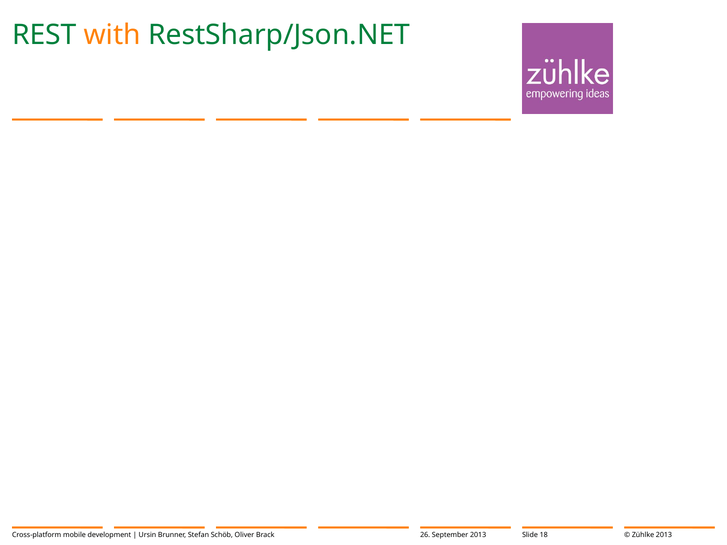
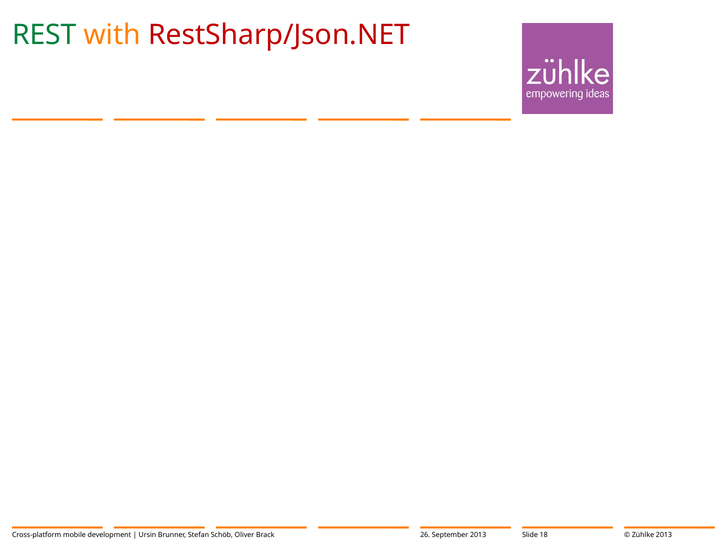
RestSharp/Json.NET colour: green -> red (279, 35)
